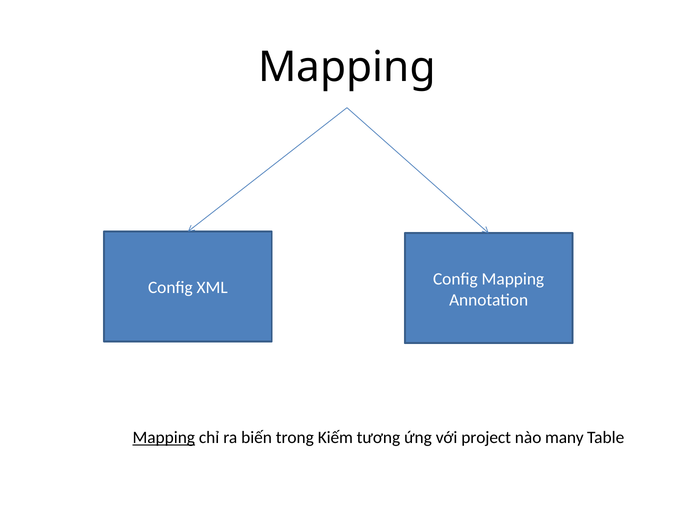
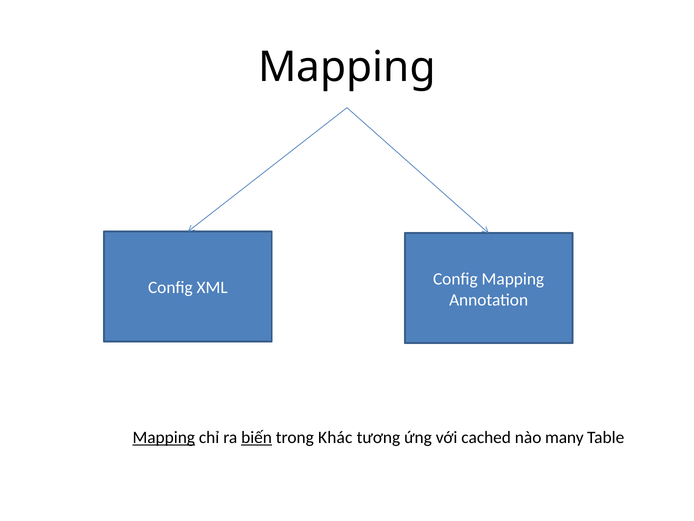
biến underline: none -> present (257, 437)
Kiếm: Kiếm -> Khác (335, 437)
project: project -> cached (486, 437)
